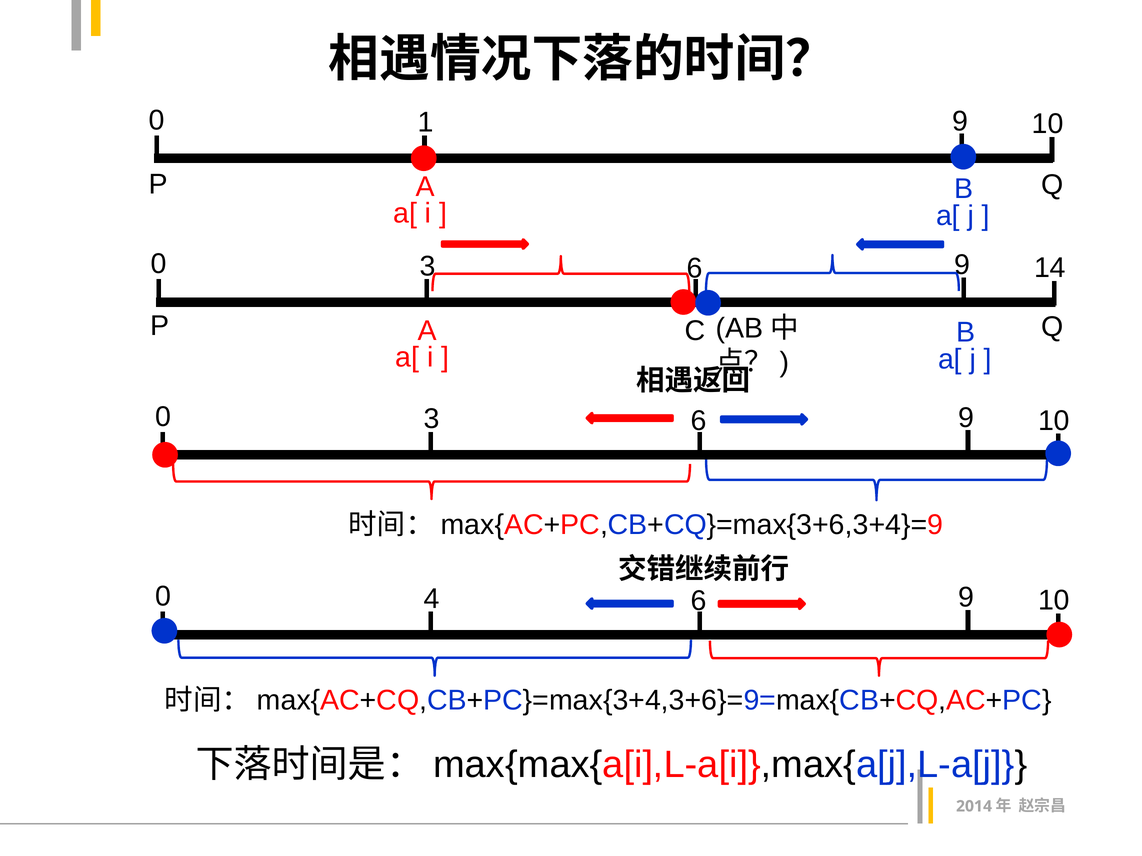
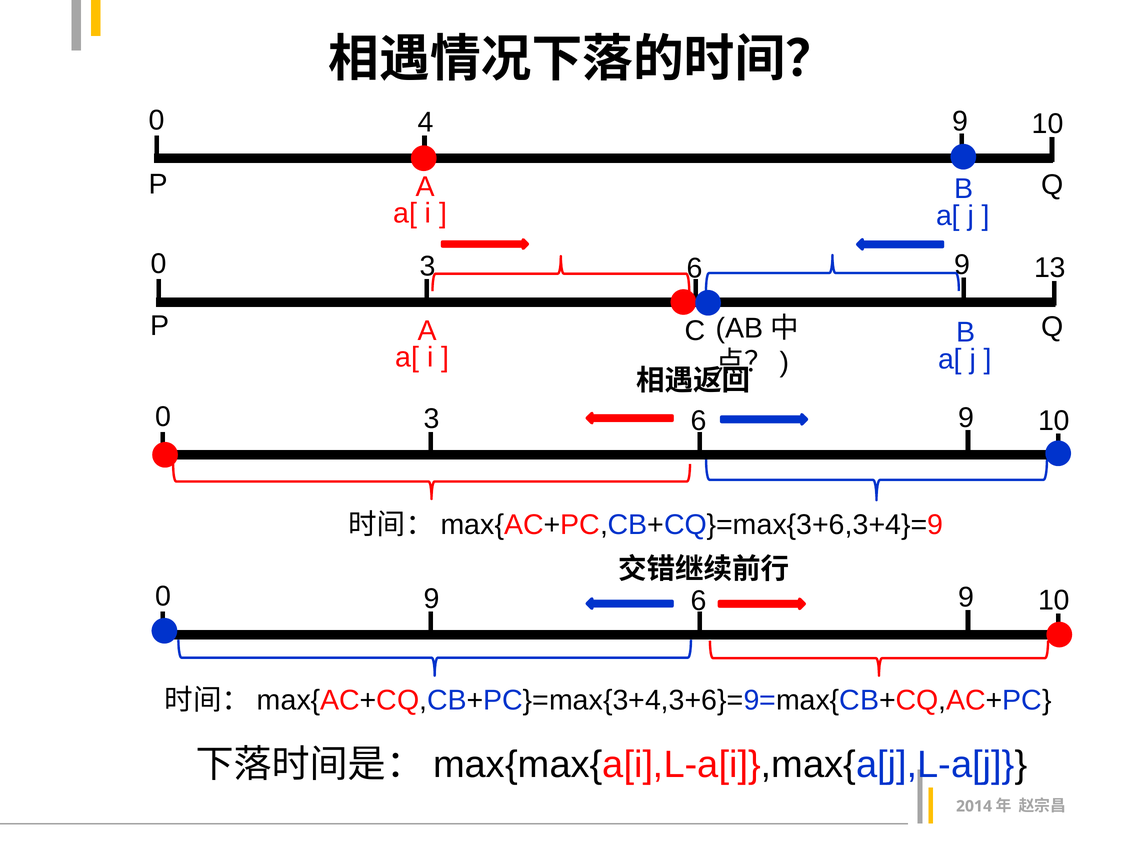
1: 1 -> 4 (426, 122)
14: 14 -> 13 (1050, 268)
0 4: 4 -> 9 (432, 599)
